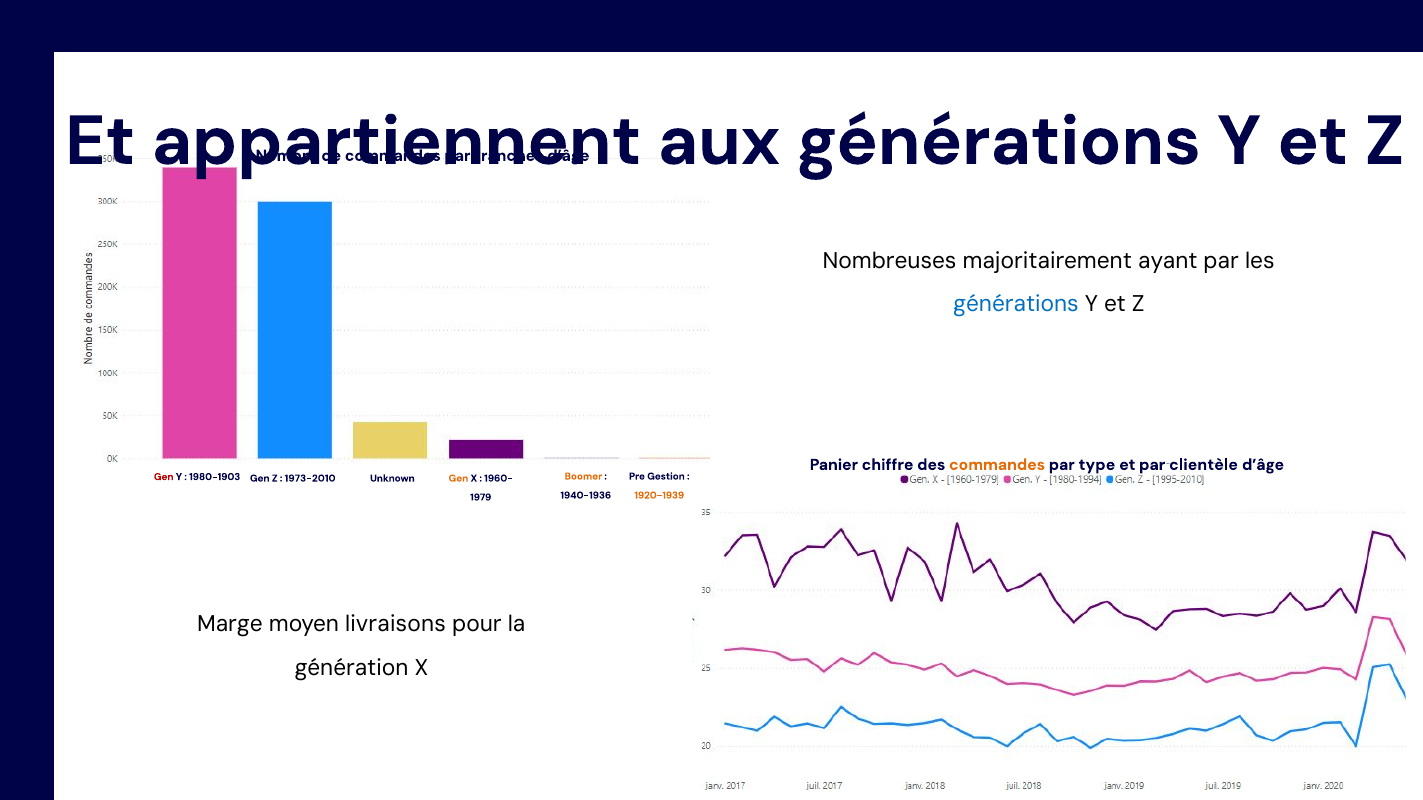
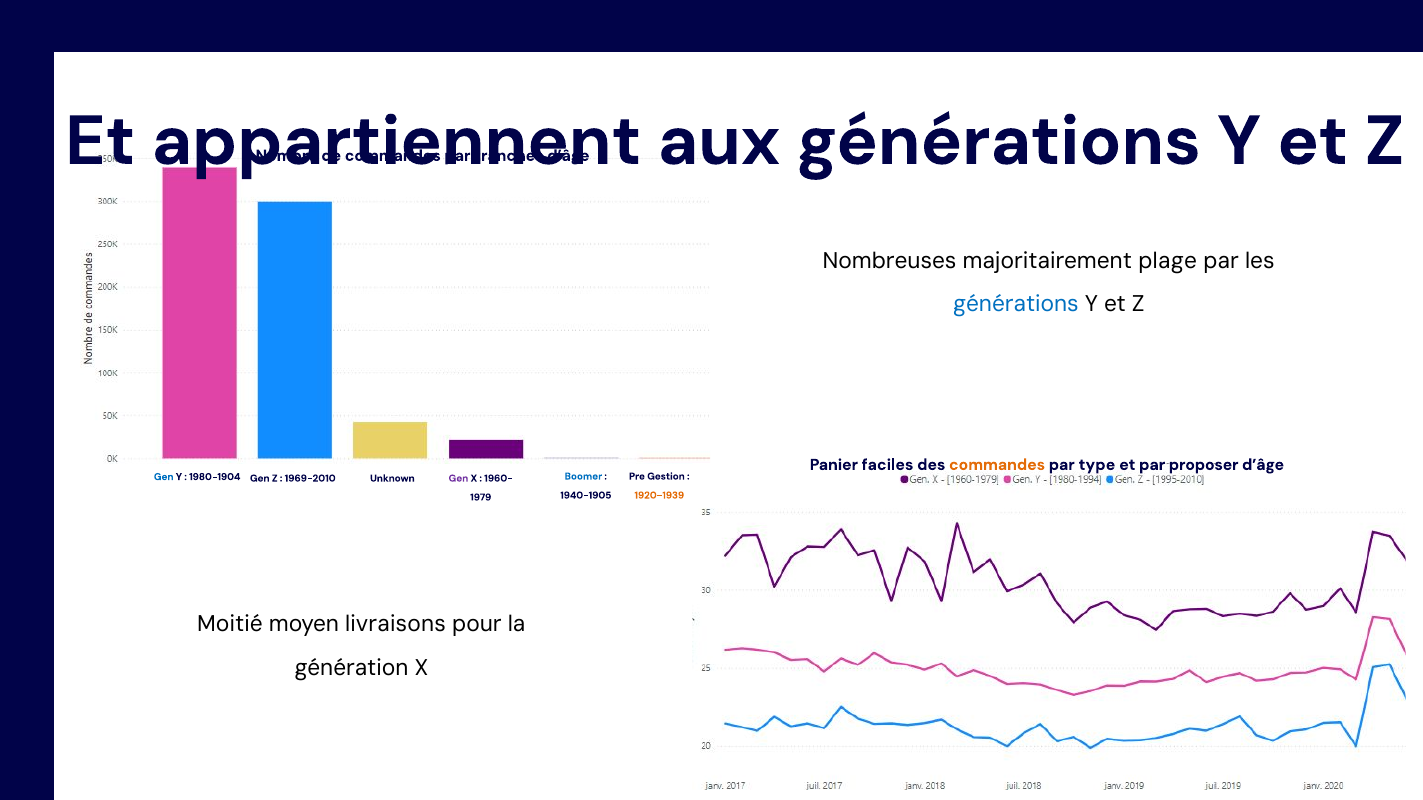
ayant: ayant -> plage (1168, 261)
chiffre: chiffre -> faciles (888, 465)
clientèle: clientèle -> proposer (1204, 465)
Boomer colour: orange -> blue (583, 477)
Gen colour: red -> blue (164, 477)
1980-1903: 1980-1903 -> 1980-1904 (215, 477)
1973-2010: 1973-2010 -> 1969-2010 (310, 479)
Gen colour: orange -> purple (458, 479)
1940-1936: 1940-1936 -> 1940-1905 (586, 496)
Marge: Marge -> Moitié (230, 625)
